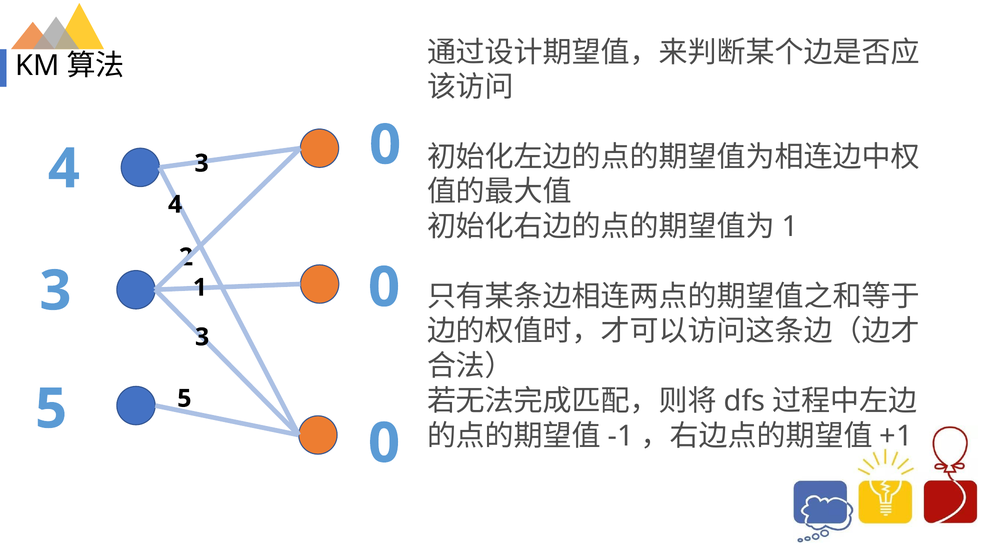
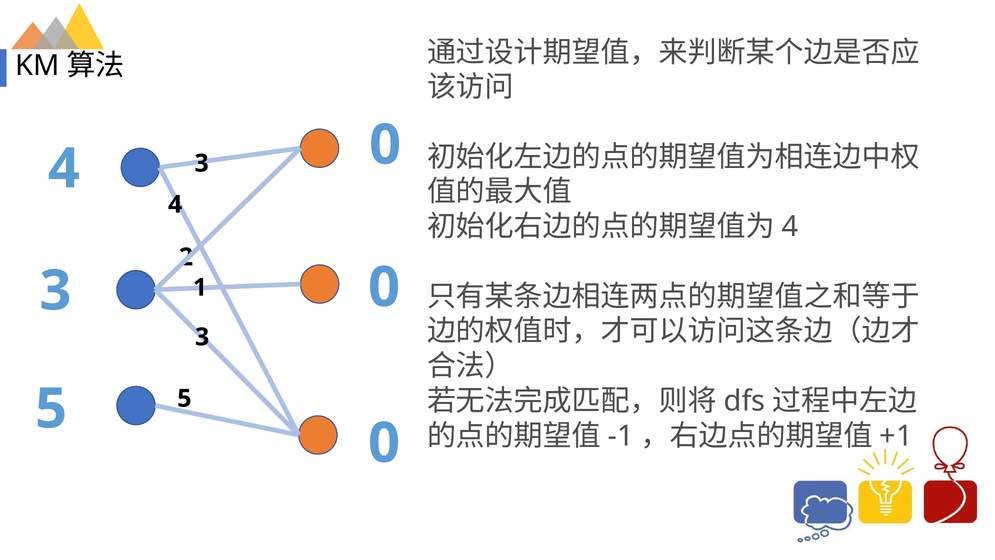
1: 1 -> 4 (790, 227)
